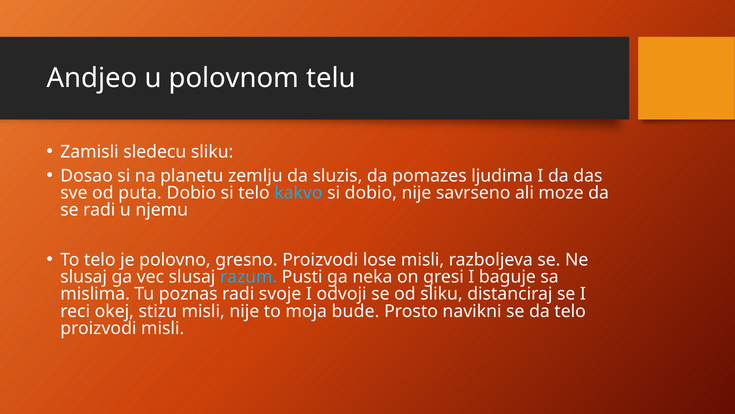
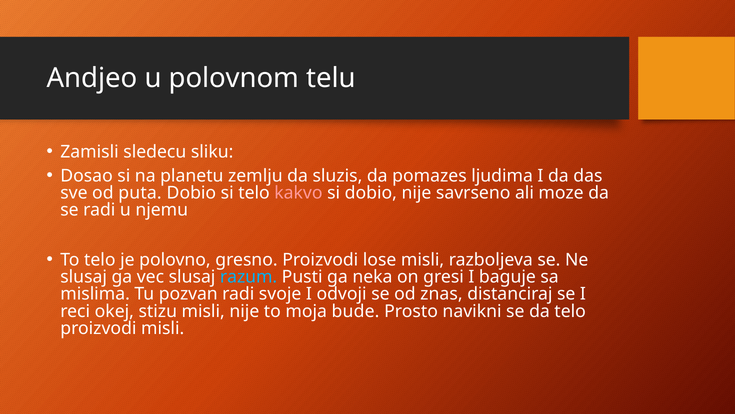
kakvo colour: light blue -> pink (298, 193)
poznas: poznas -> pozvan (188, 294)
od sliku: sliku -> znas (441, 294)
